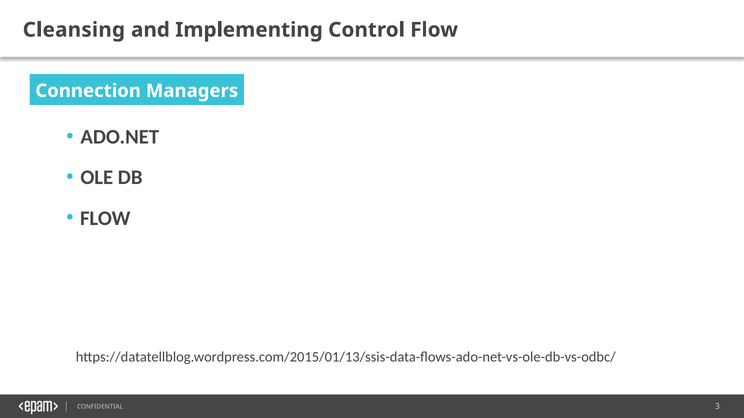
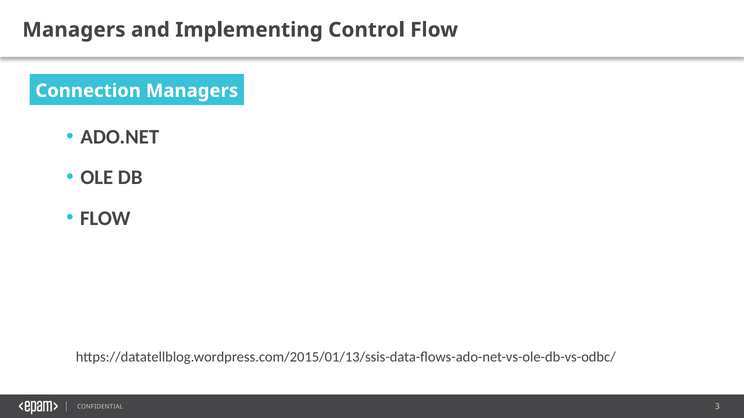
Cleansing: Cleansing -> Managers (74, 30)
